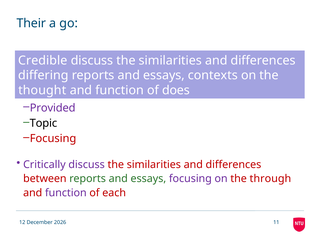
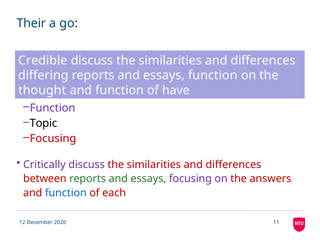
essays contexts: contexts -> function (213, 75)
does: does -> have (176, 90)
Provided: Provided -> Function (53, 108)
through: through -> answers (270, 179)
function colour: purple -> blue (66, 193)
